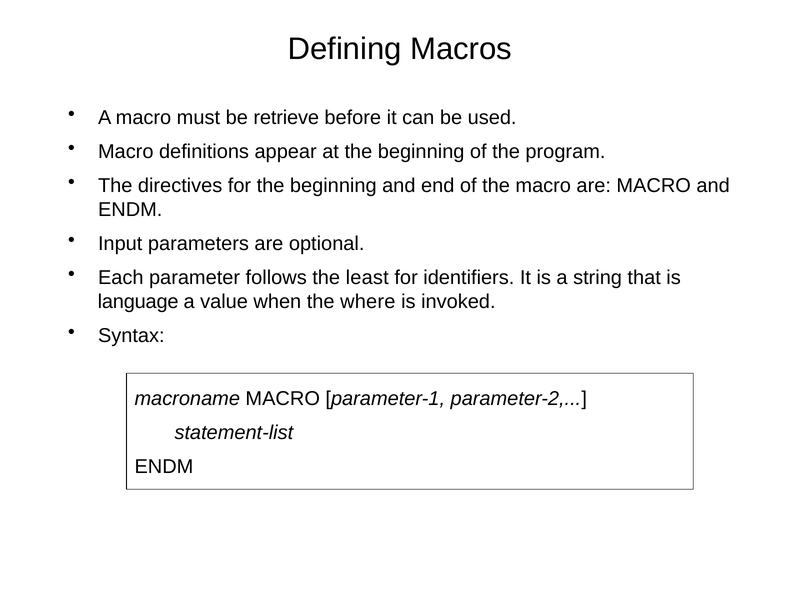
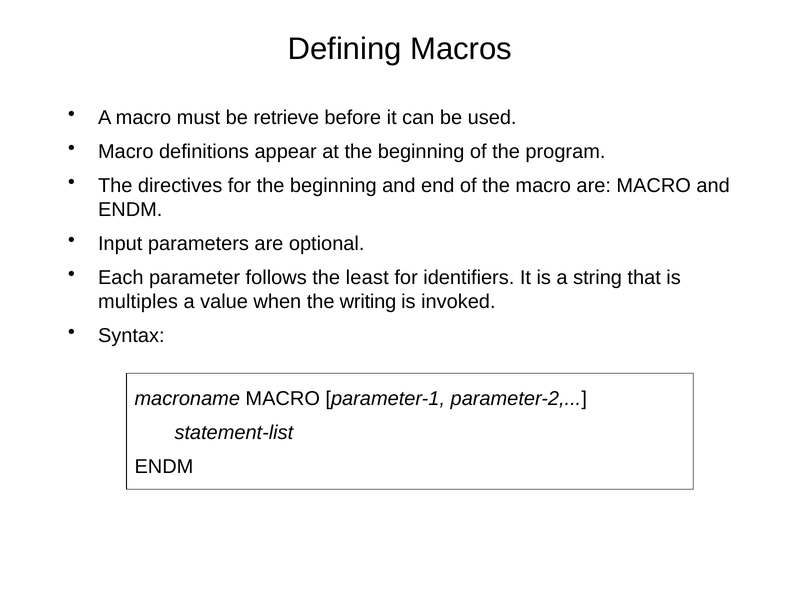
language: language -> multiples (138, 301)
where: where -> writing (368, 301)
